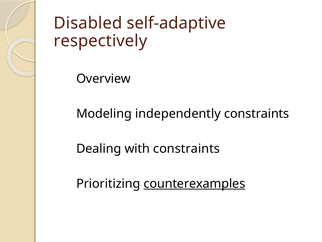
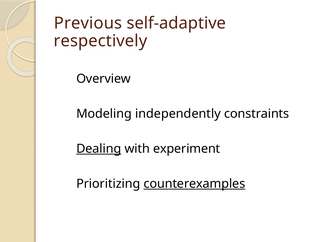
Disabled: Disabled -> Previous (88, 23)
Dealing underline: none -> present (99, 148)
with constraints: constraints -> experiment (187, 148)
